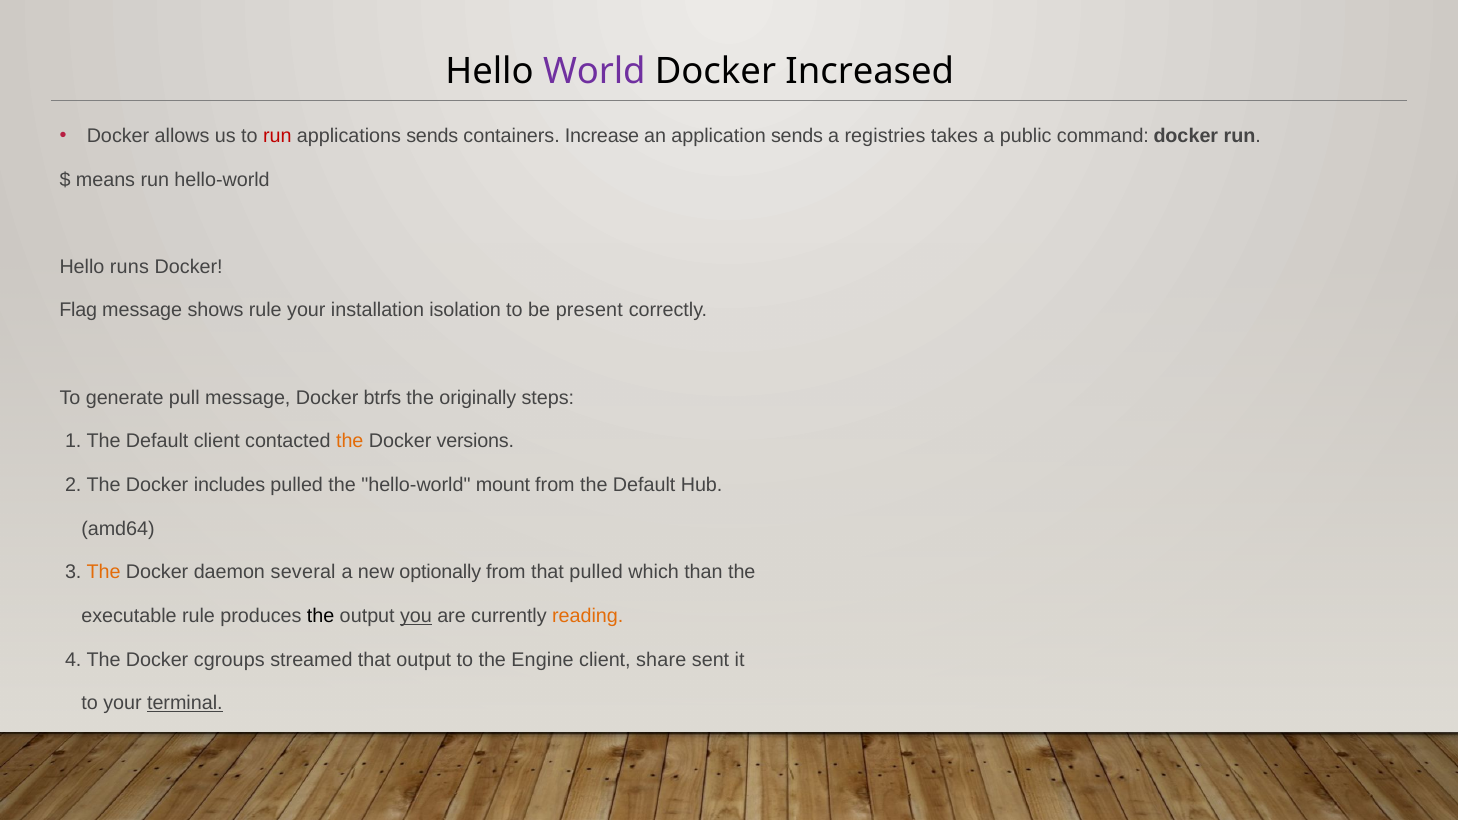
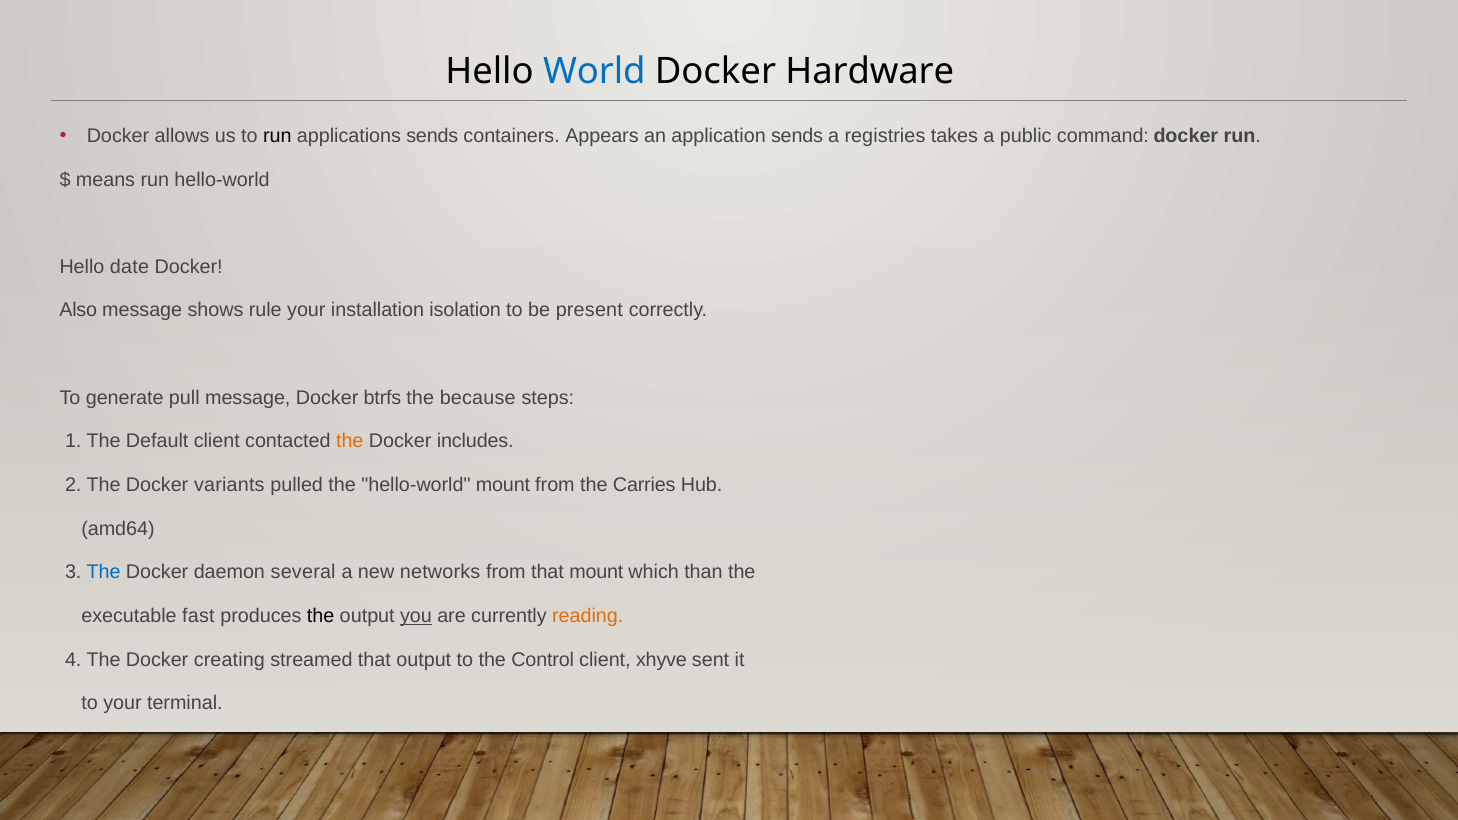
World colour: purple -> blue (594, 71)
Increased: Increased -> Hardware (870, 71)
run colour: red -> black (277, 136)
Increase: Increase -> Appears (602, 136)
runs: runs -> date (129, 267)
Flag: Flag -> Also (78, 311)
originally: originally -> because (478, 398)
versions: versions -> includes (475, 441)
includes: includes -> variants (229, 485)
from the Default: Default -> Carries (644, 485)
The colour: orange -> blue (104, 572)
optionally: optionally -> networks (440, 572)
that pulled: pulled -> mount (596, 572)
executable rule: rule -> fast (198, 616)
cgroups: cgroups -> creating (229, 660)
Engine: Engine -> Control (543, 660)
share: share -> xhyve (661, 660)
terminal underline: present -> none (185, 703)
